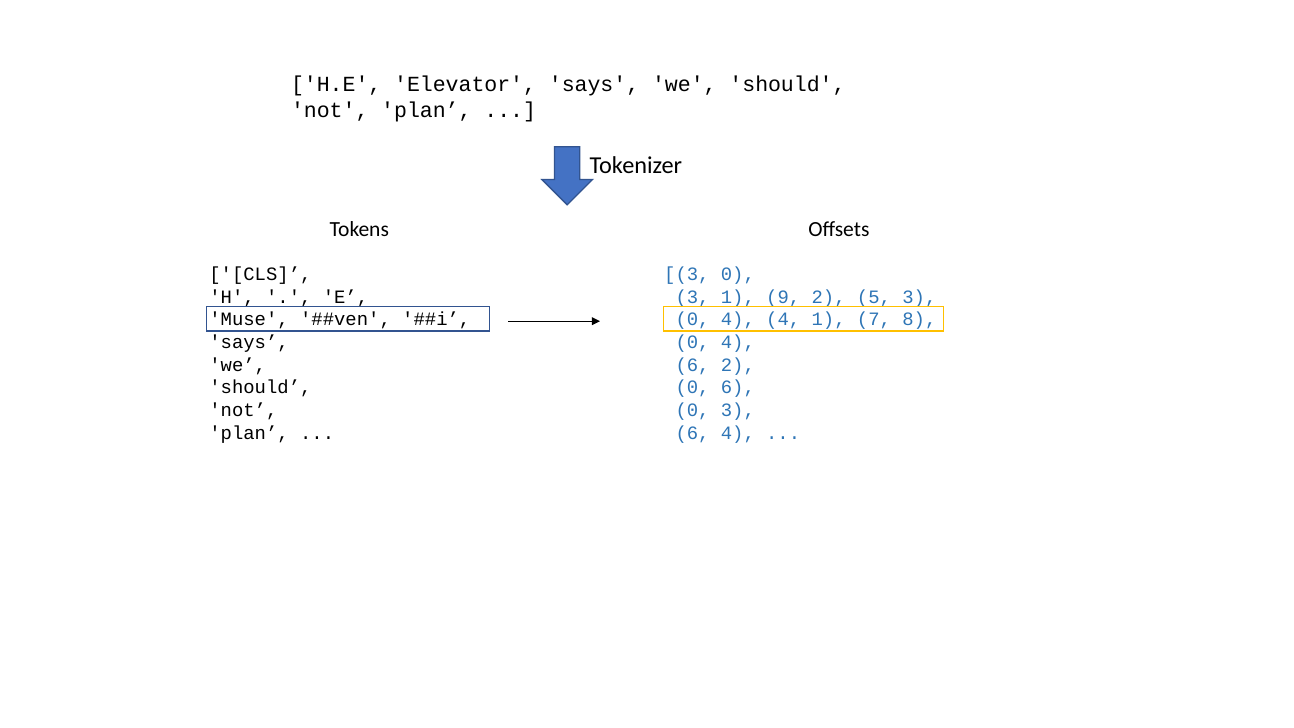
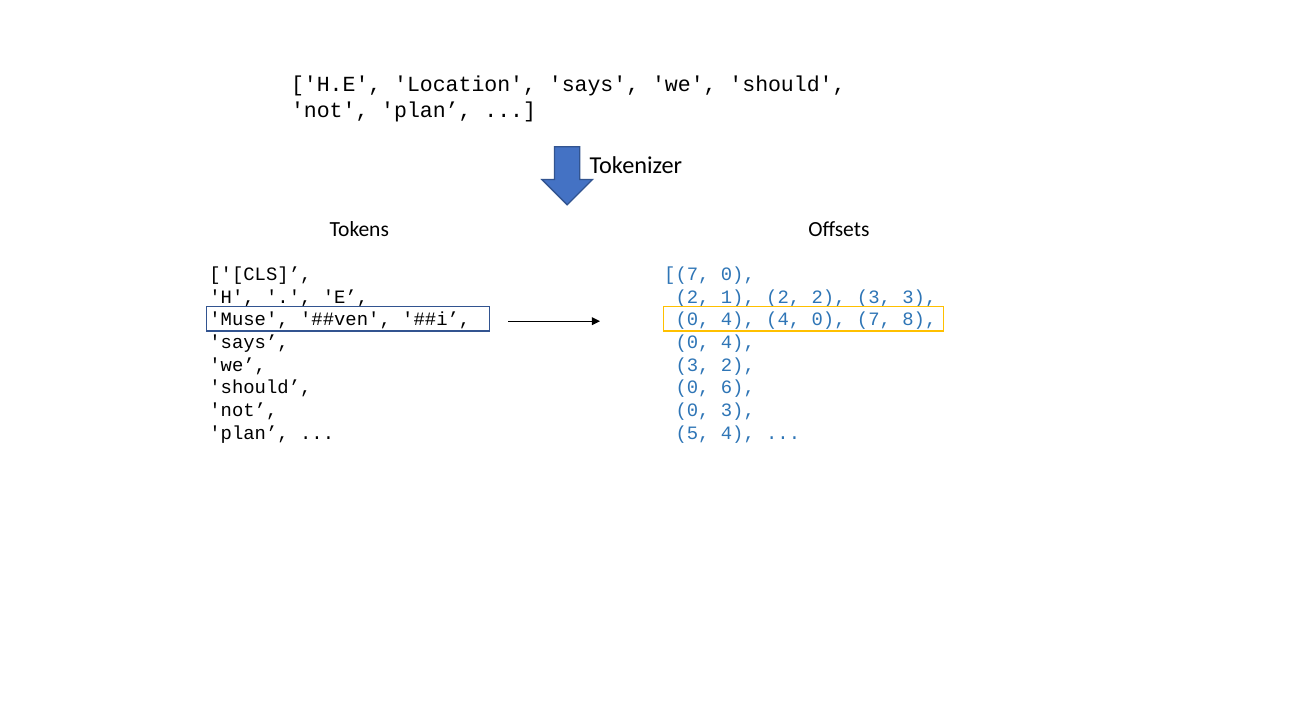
Elevator: Elevator -> Location (465, 84)
3: 3 -> 7 (687, 274)
3: 3 -> 2 (692, 297)
1 9: 9 -> 2 (783, 297)
2 5: 5 -> 3 (874, 297)
4 1: 1 -> 0 (829, 319)
6: 6 -> 3 (693, 365)
6: 6 -> 5 (693, 433)
